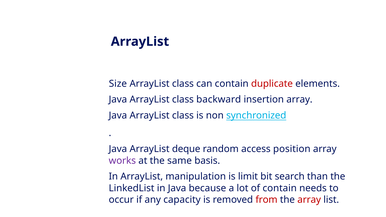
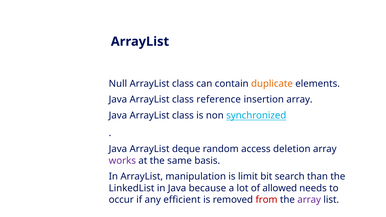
Size: Size -> Null (118, 84)
duplicate colour: red -> orange (272, 84)
backward: backward -> reference (219, 100)
position: position -> deletion (292, 149)
of contain: contain -> allowed (280, 188)
capacity: capacity -> efficient (182, 200)
array colour: red -> purple (309, 200)
